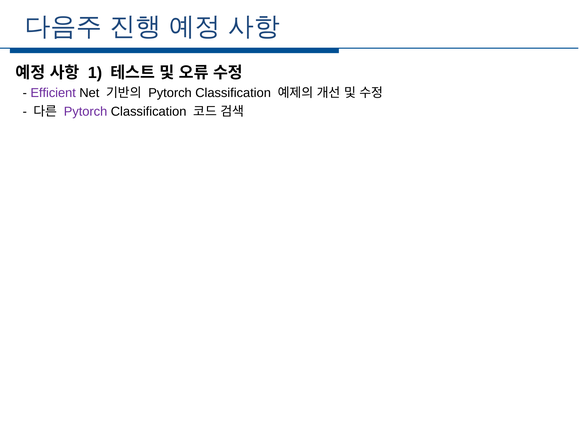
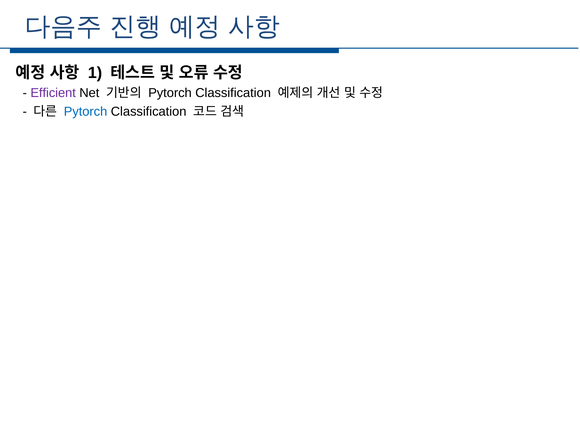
Pytorch colour: purple -> blue (86, 111)
